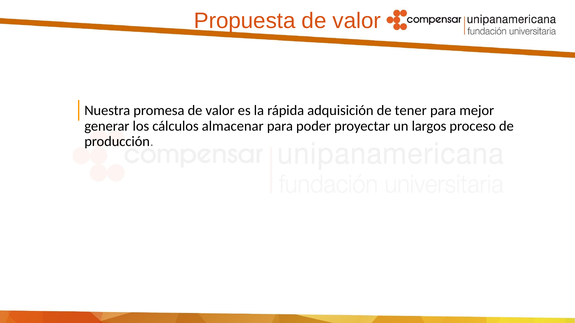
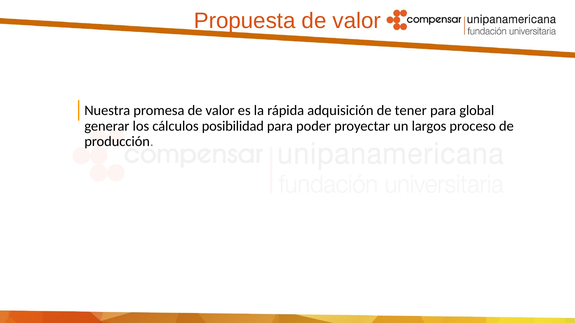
mejor: mejor -> global (477, 111)
almacenar: almacenar -> posibilidad (233, 126)
